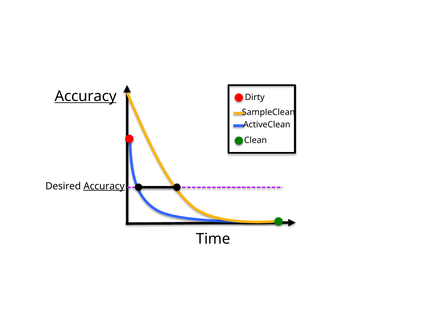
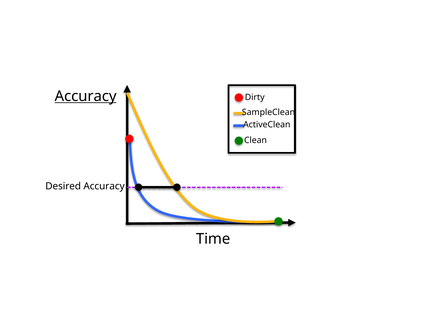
Accuracy underline: present -> none (104, 186)
